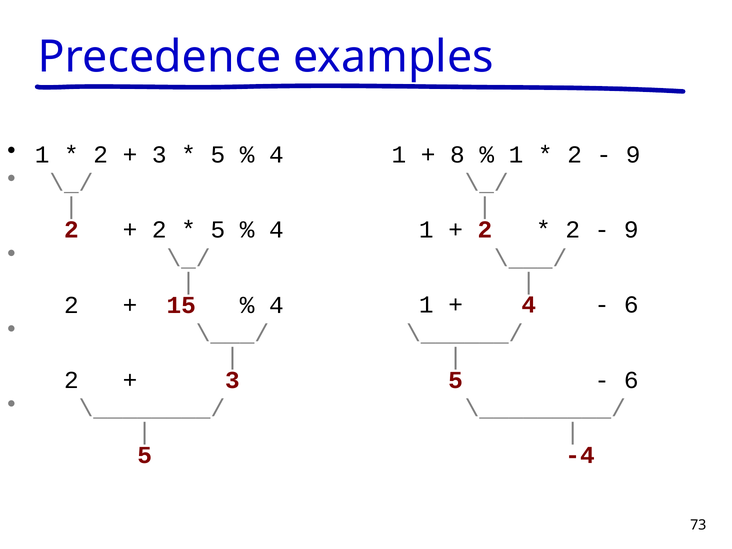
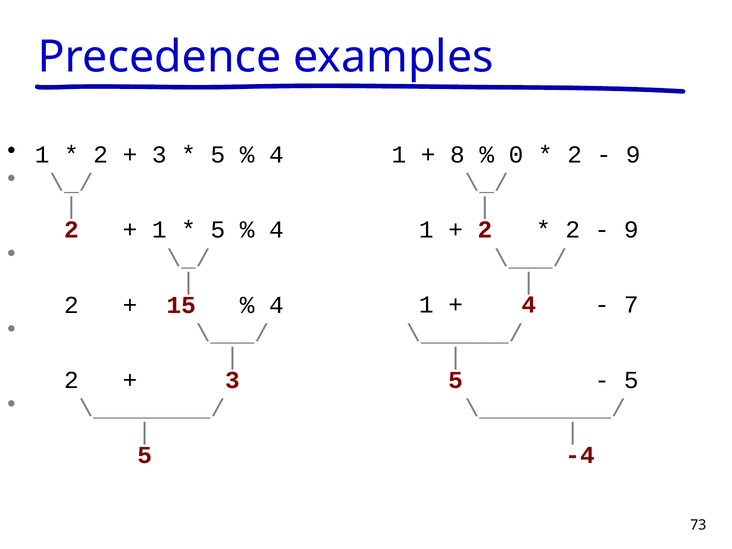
1: 1 -> 0 (516, 155)
2: 2 -> 1 (159, 230)
6: 6 -> 7 (631, 305)
6: 6 -> 5 (631, 380)
